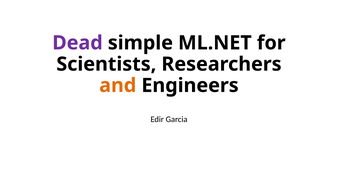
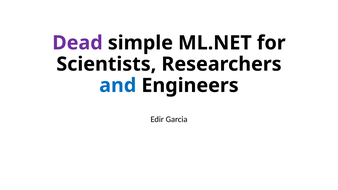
and colour: orange -> blue (118, 85)
